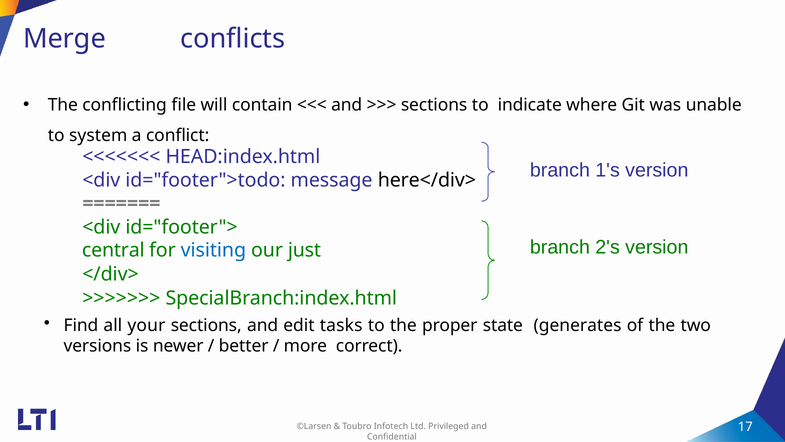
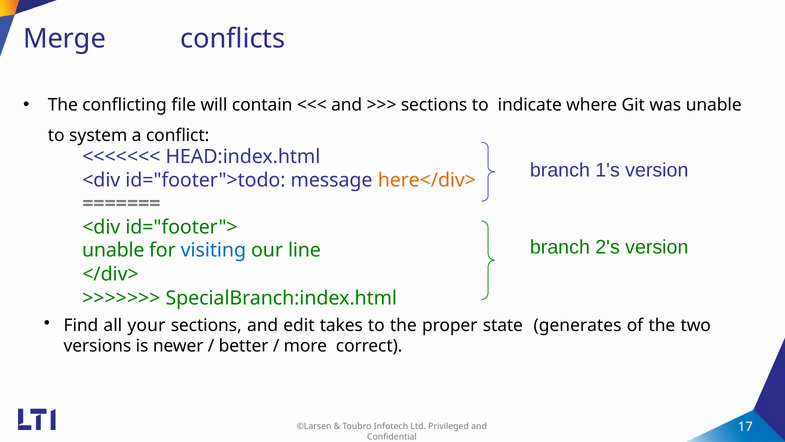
here</div> colour: black -> orange (427, 180)
central: central -> unable (113, 250)
just: just -> line (304, 250)
tasks: tasks -> takes (341, 325)
